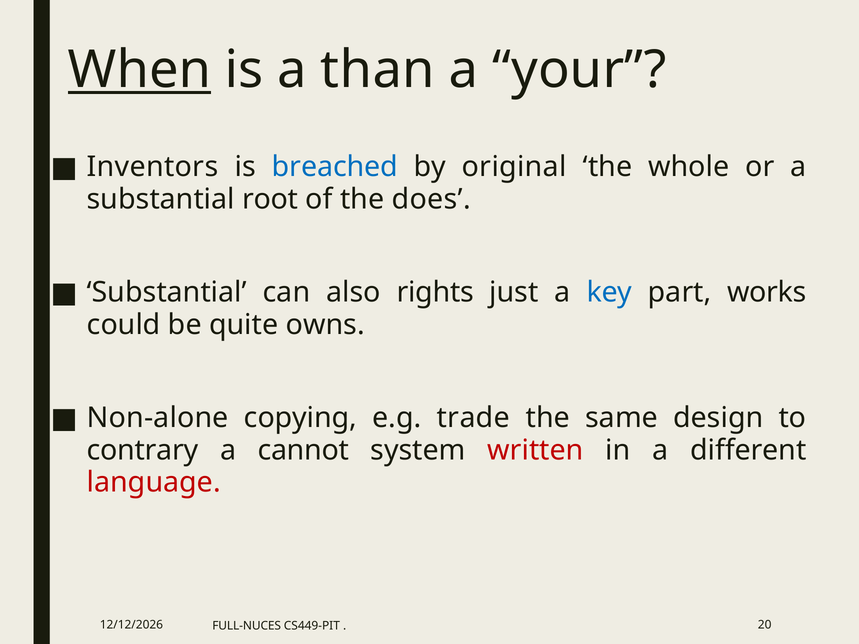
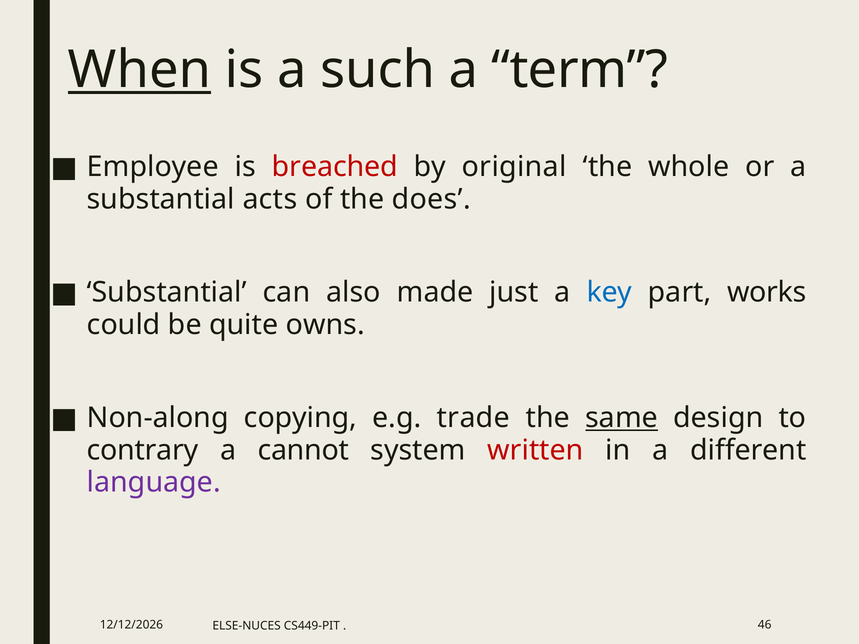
than: than -> such (378, 70)
your: your -> term (580, 70)
Inventors: Inventors -> Employee (153, 167)
breached colour: blue -> red (335, 167)
root: root -> acts (270, 199)
rights: rights -> made (435, 292)
Non-alone: Non-alone -> Non-along (158, 418)
same underline: none -> present (622, 418)
language colour: red -> purple (154, 483)
FULL-NUCES: FULL-NUCES -> ELSE-NUCES (247, 626)
20: 20 -> 46 (765, 625)
